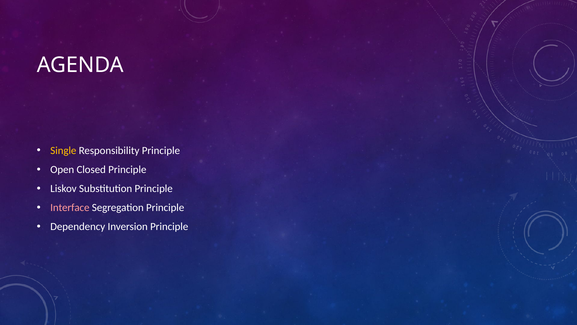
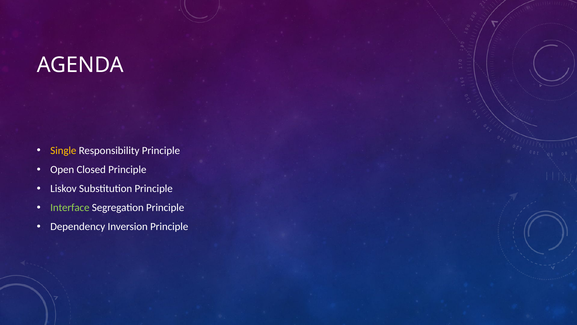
Interface colour: pink -> light green (70, 207)
